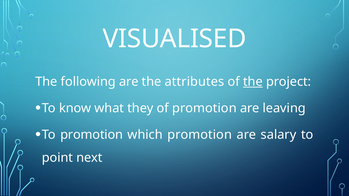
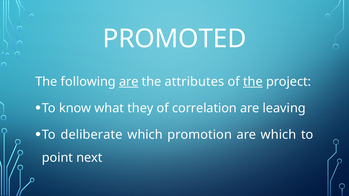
VISUALISED: VISUALISED -> PROMOTED (174, 39)
are underline: none -> present (129, 82)
of promotion: promotion -> correlation (204, 108)
To promotion: promotion -> deliberate (92, 135)
are salary: salary -> which (278, 135)
